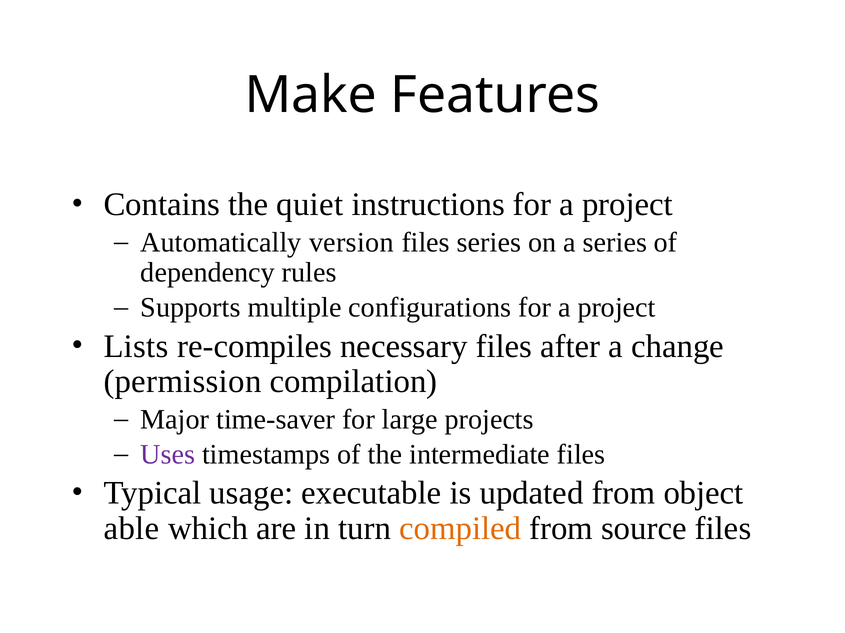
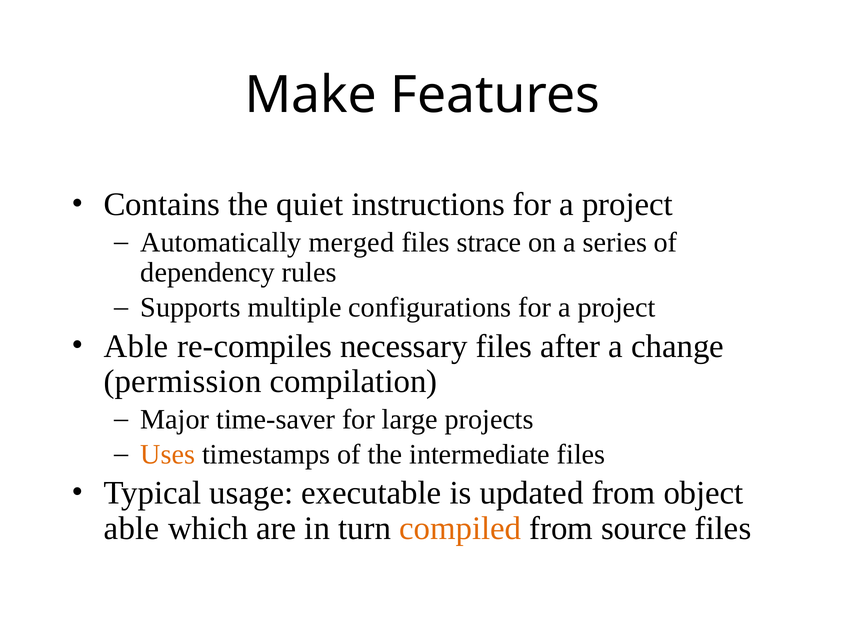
version: version -> merged (351, 243)
files series: series -> strace (489, 243)
Lists: Lists -> Able (136, 347)
Uses colour: purple -> orange (168, 455)
